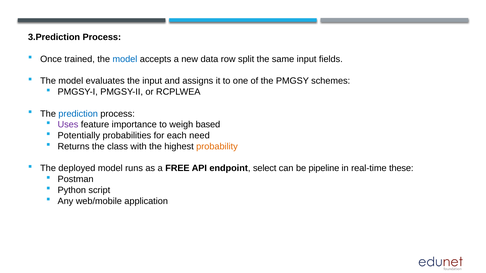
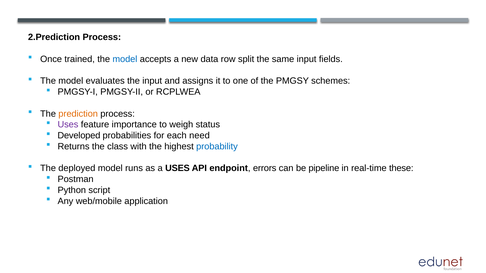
3.Prediction: 3.Prediction -> 2.Prediction (54, 37)
prediction colour: blue -> orange (78, 114)
based: based -> status (208, 125)
Potentially: Potentially -> Developed (79, 136)
probability colour: orange -> blue (217, 147)
a FREE: FREE -> USES (177, 169)
select: select -> errors (265, 169)
